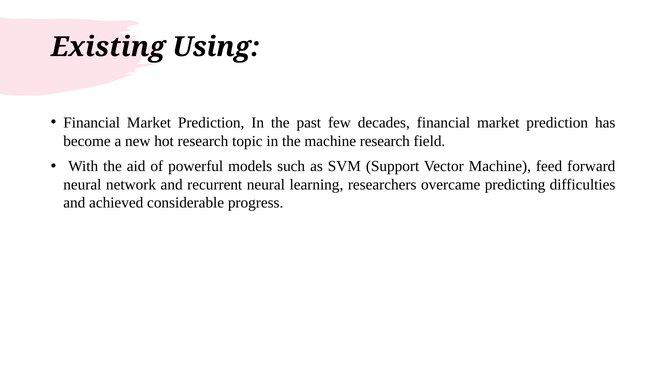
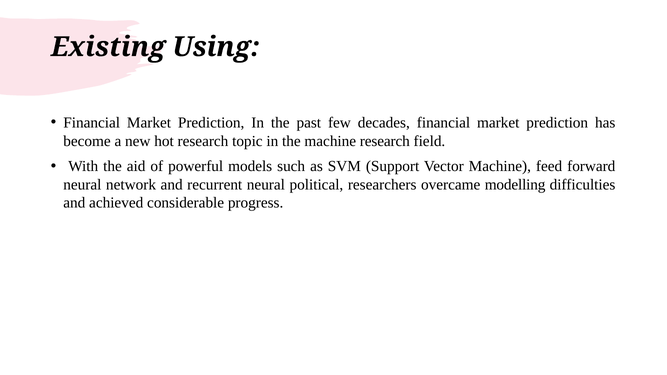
learning: learning -> political (316, 185)
predicting: predicting -> modelling (515, 185)
